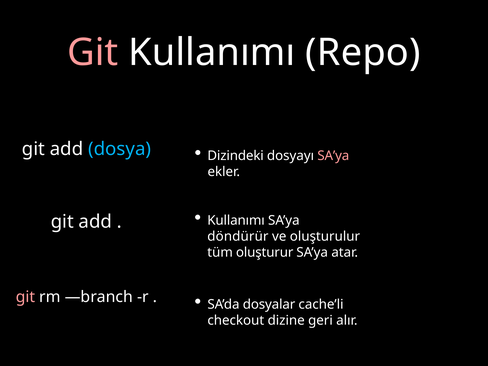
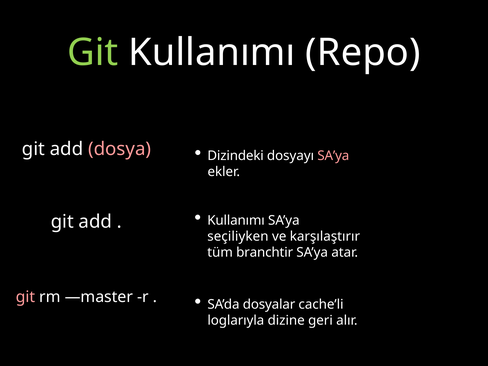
Git colour: pink -> light green (93, 53)
dosya colour: light blue -> pink (120, 149)
döndürür: döndürür -> seçiliyken (238, 237)
oluşturulur: oluşturulur -> karşılaştırır (325, 237)
oluşturur: oluşturur -> branchtir (265, 253)
—branch: —branch -> —master (99, 297)
checkout: checkout -> loglarıyla (236, 320)
